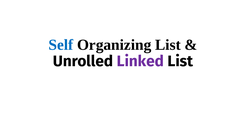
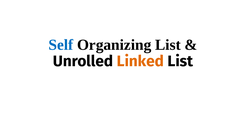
Linked colour: purple -> orange (140, 61)
